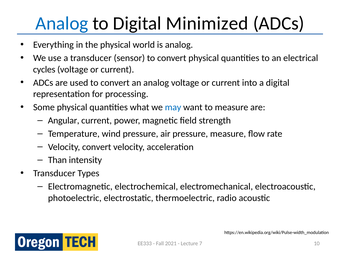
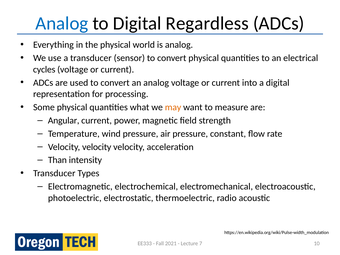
Minimized: Minimized -> Regardless (207, 23)
may colour: blue -> orange (173, 107)
pressure measure: measure -> constant (228, 134)
convert: convert -> velocity (97, 147)
